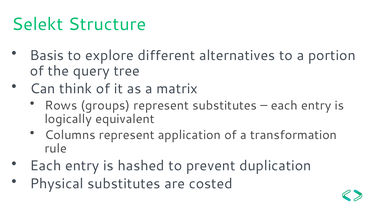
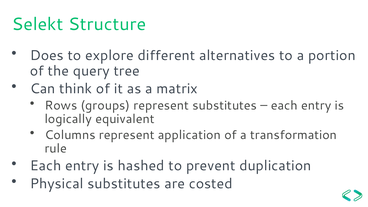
Basis: Basis -> Does (47, 56)
